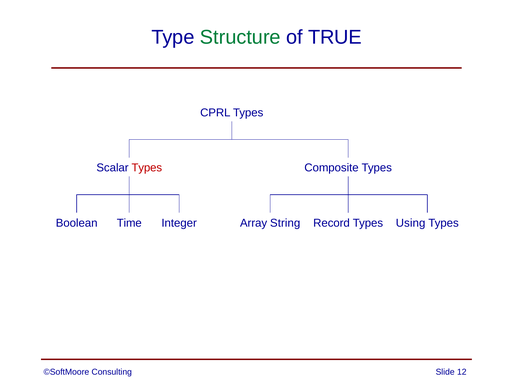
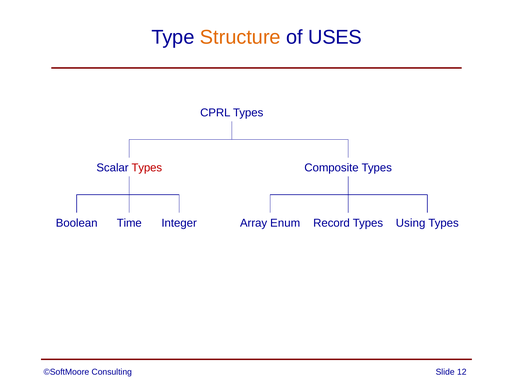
Structure colour: green -> orange (240, 37)
TRUE: TRUE -> USES (335, 37)
String: String -> Enum (285, 223)
